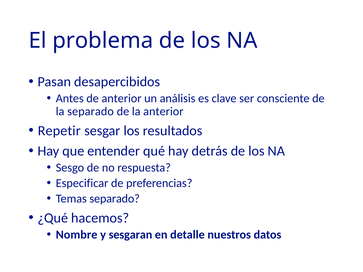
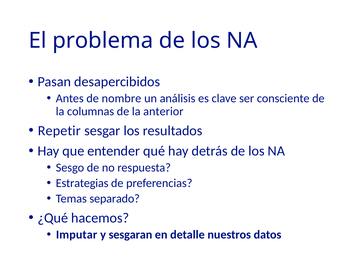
de anterior: anterior -> nombre (121, 99)
la separado: separado -> columnas (91, 112)
Especificar: Especificar -> Estrategias (82, 183)
Nombre: Nombre -> Imputar (77, 235)
